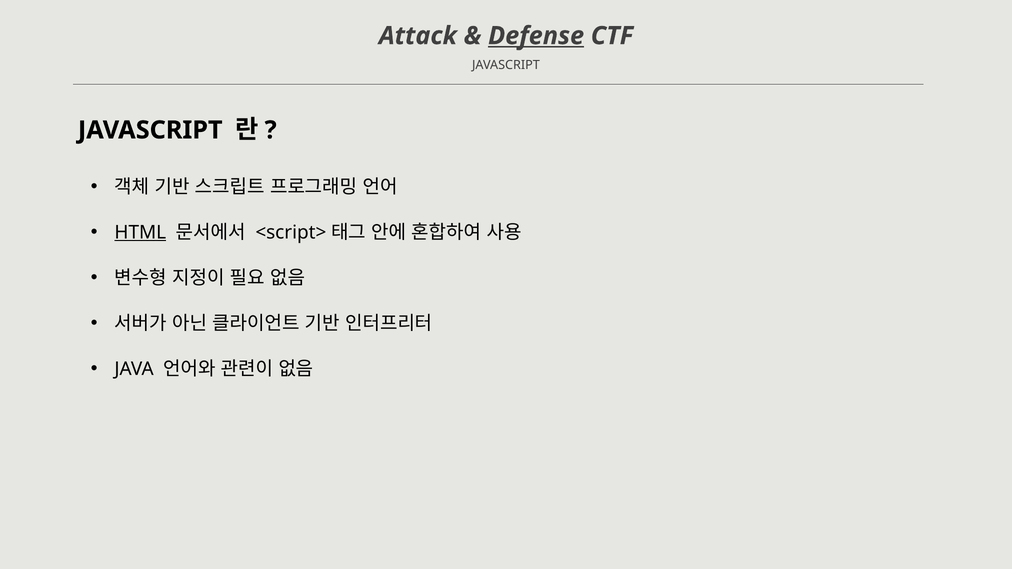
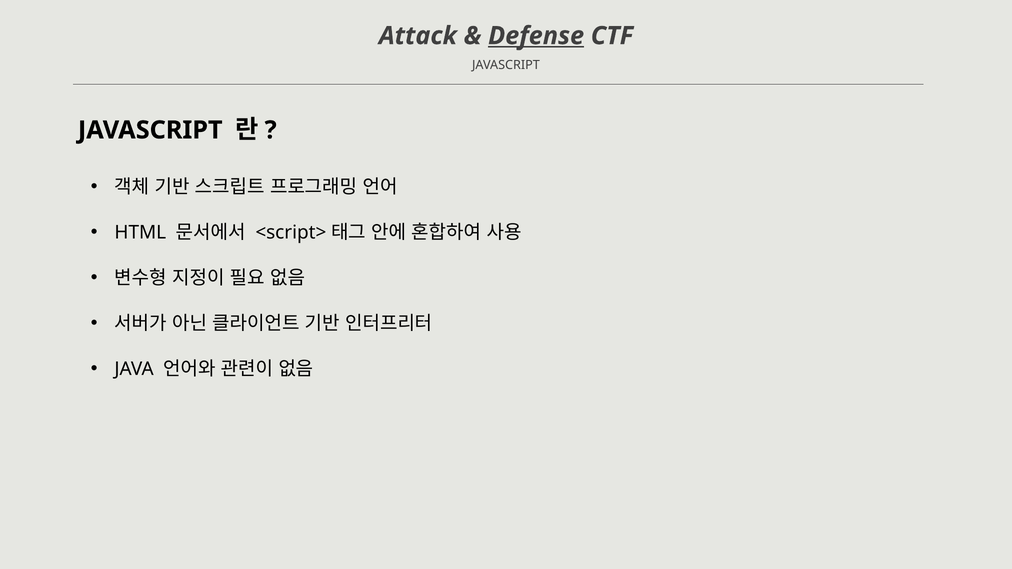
HTML underline: present -> none (140, 233)
